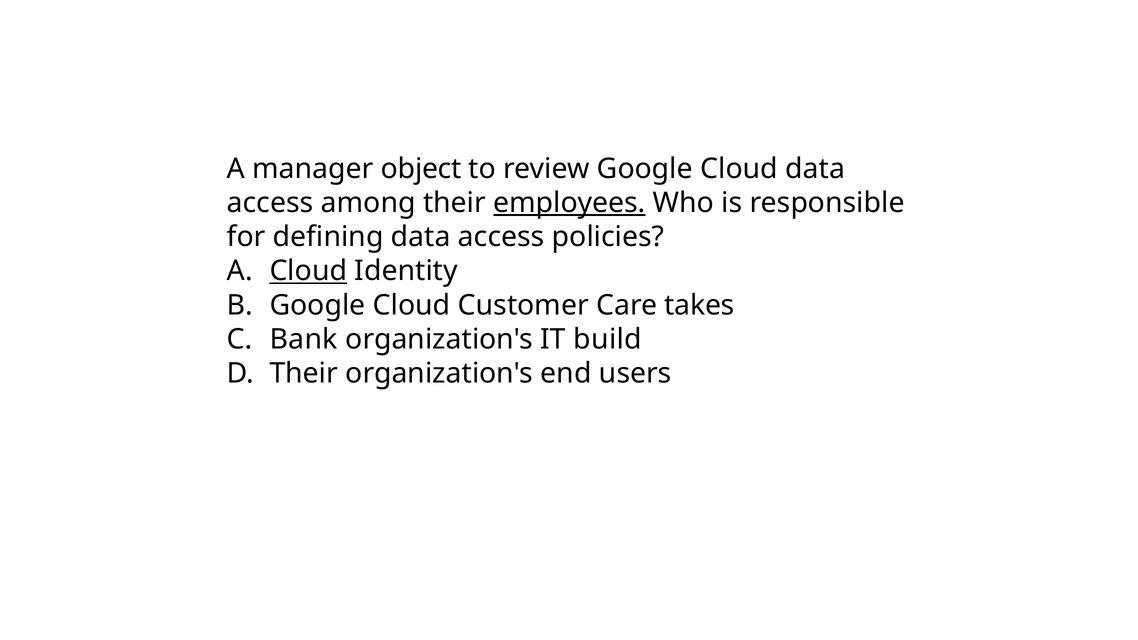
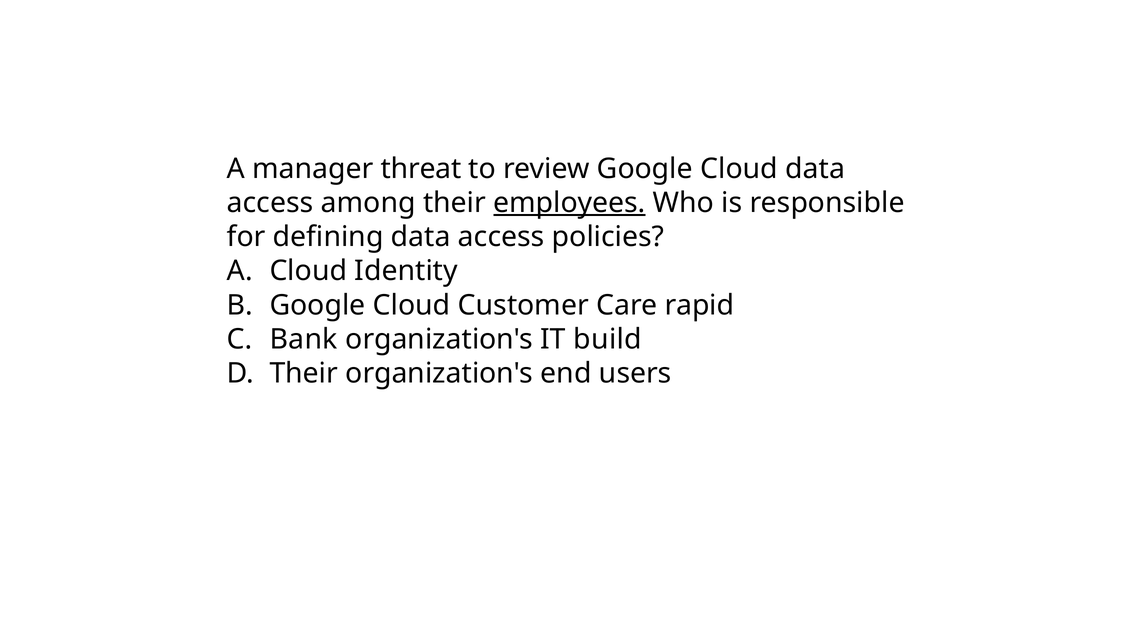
object: object -> threat (421, 169)
Cloud underline: present -> none (308, 271)
takes: takes -> rapid (699, 305)
